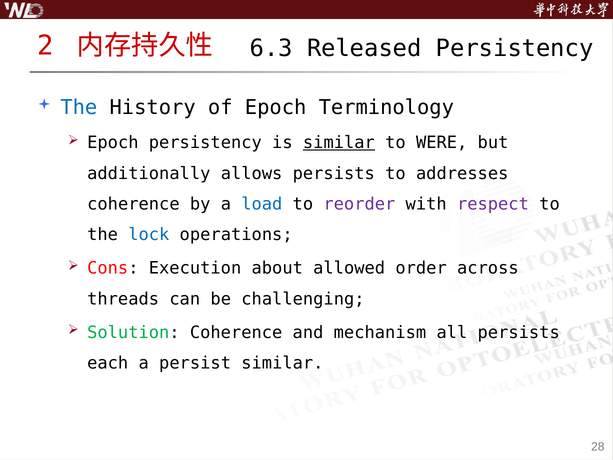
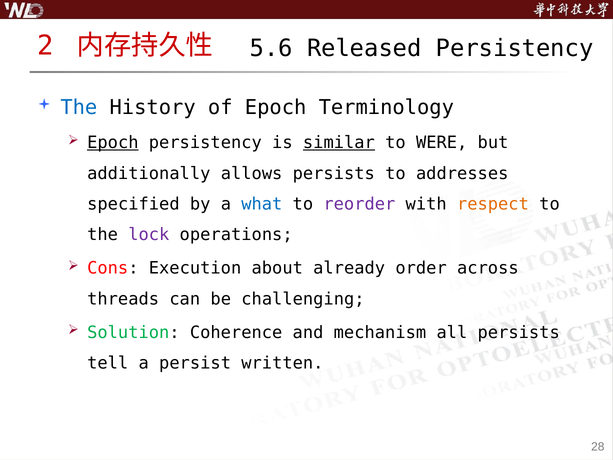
6.3: 6.3 -> 5.6 (271, 49)
Epoch underline: none -> present (113, 143)
coherence: coherence -> specified (133, 204)
load: load -> what (262, 204)
respect colour: purple -> orange (493, 204)
lock colour: blue -> purple (149, 235)
allowed: allowed -> already (349, 268)
each: each -> tell (108, 363)
persist similar: similar -> written (282, 363)
